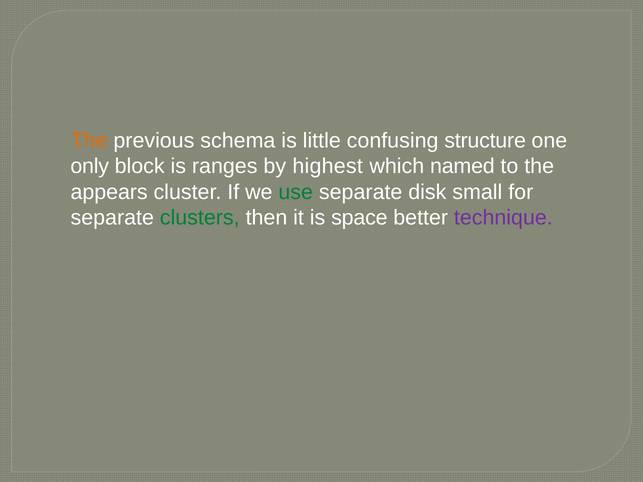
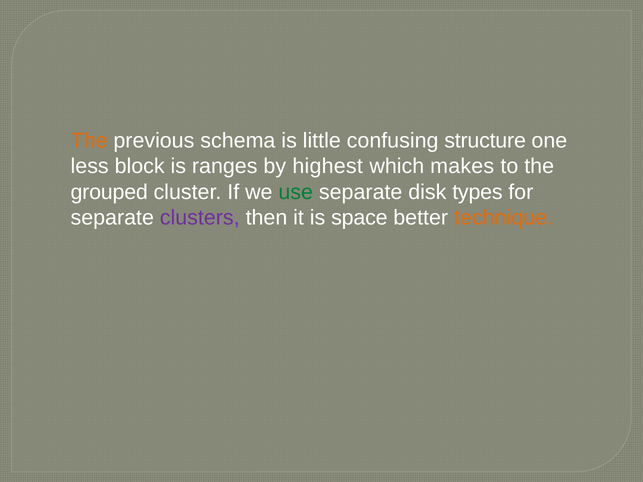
only: only -> less (90, 166)
named: named -> makes (462, 166)
appears: appears -> grouped (109, 192)
small: small -> types (477, 192)
clusters colour: green -> purple (200, 218)
technique colour: purple -> orange (503, 218)
